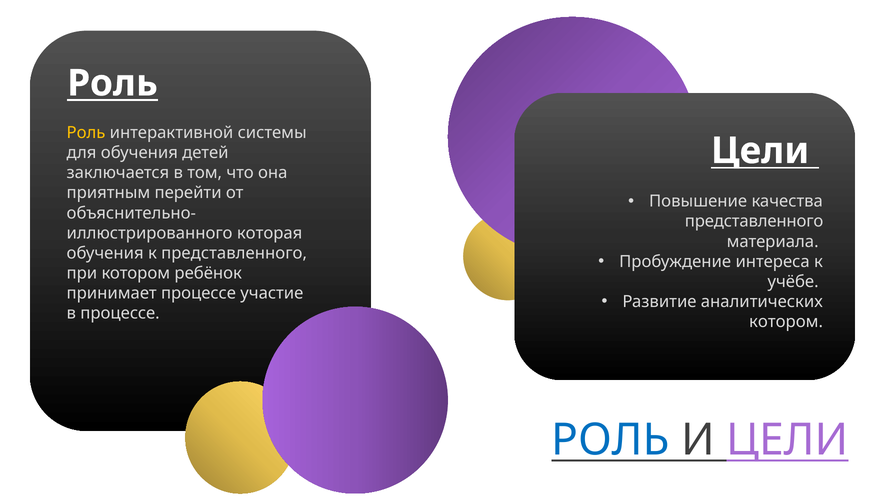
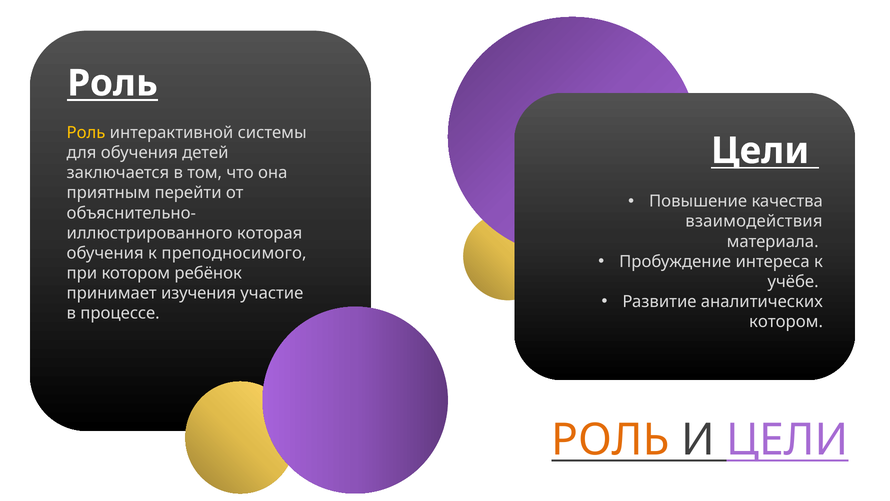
представленного: представленного -> взаимодействия (754, 221)
к представленного: представленного -> преподносимого (234, 253)
принимает процессе: процессе -> изучения (199, 293)
РОЛЬ colour: blue -> orange (610, 440)
